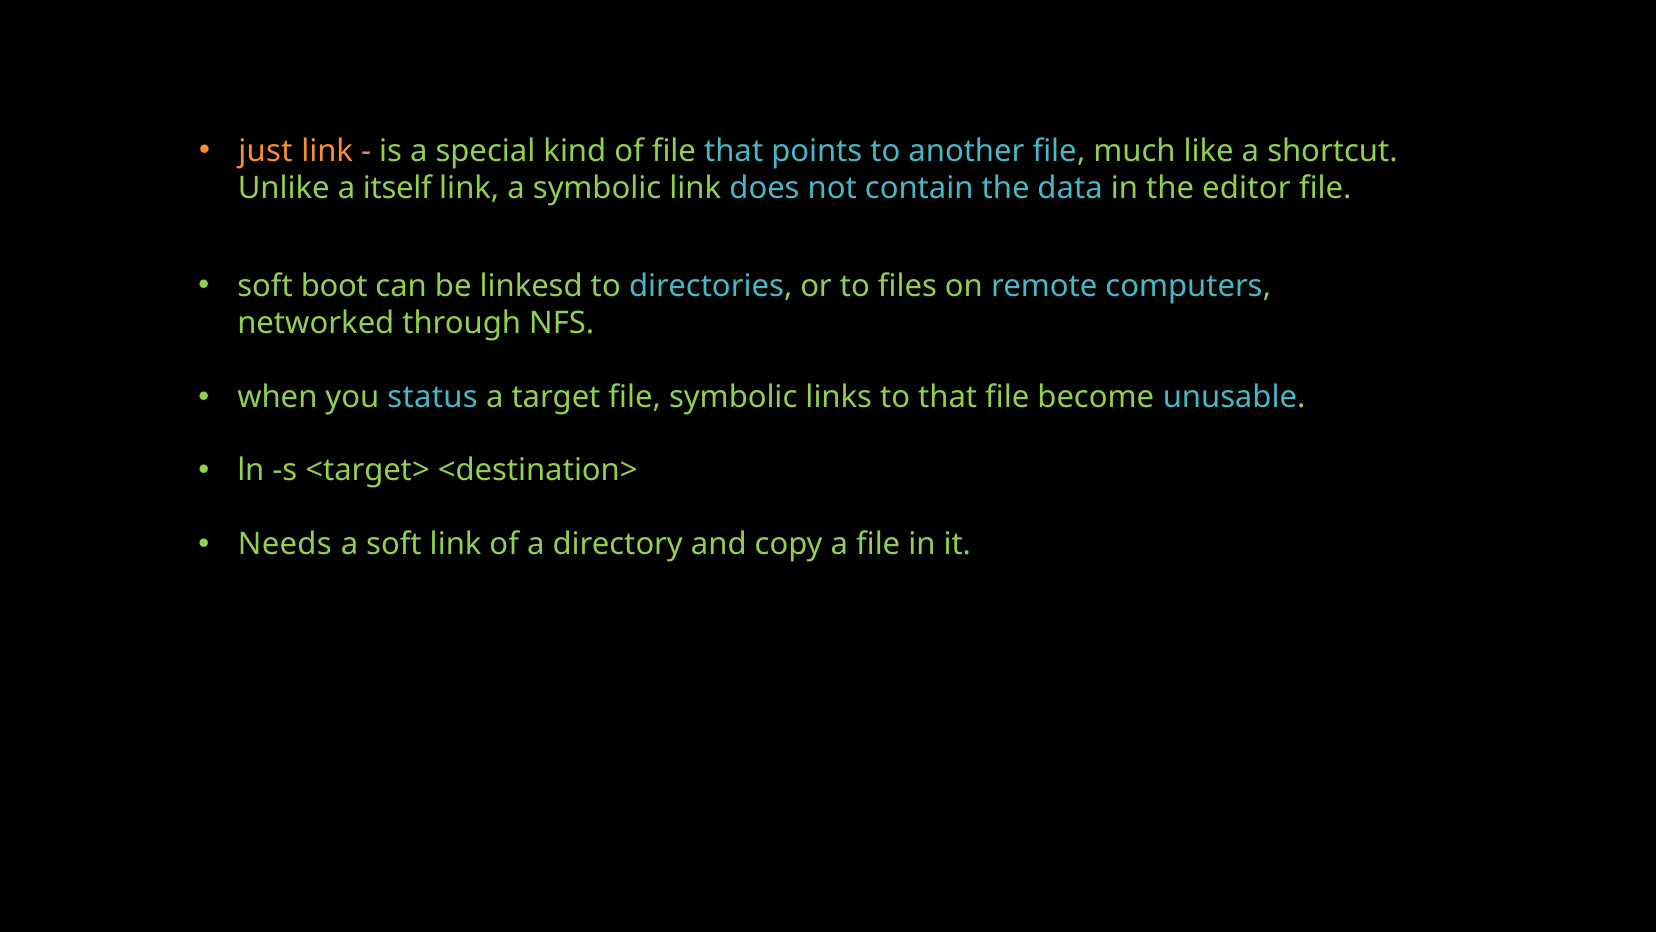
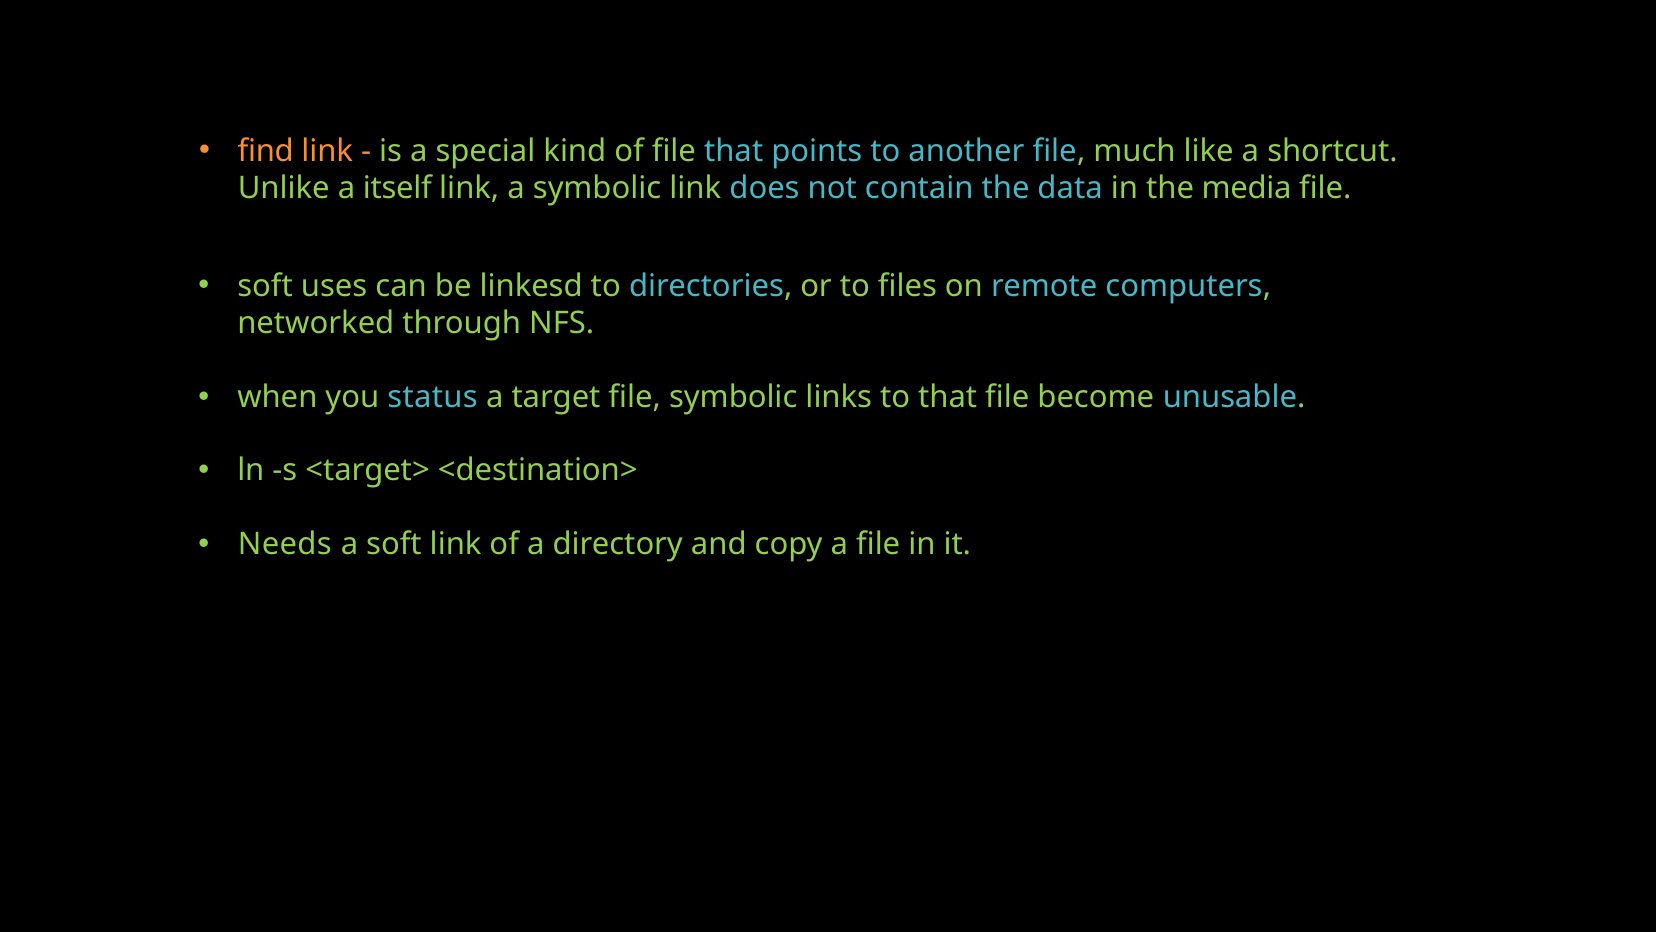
just: just -> find (266, 151)
editor: editor -> media (1247, 188)
boot: boot -> uses (334, 286)
